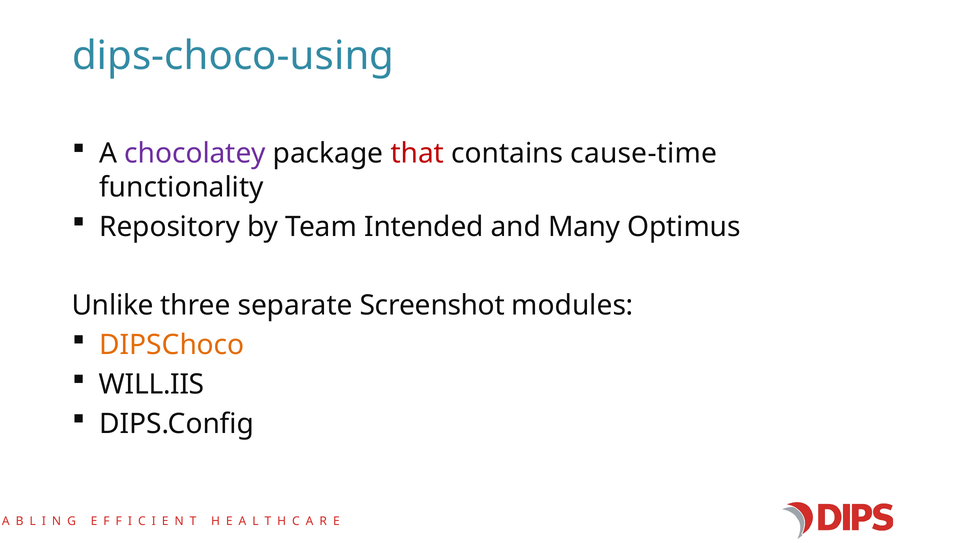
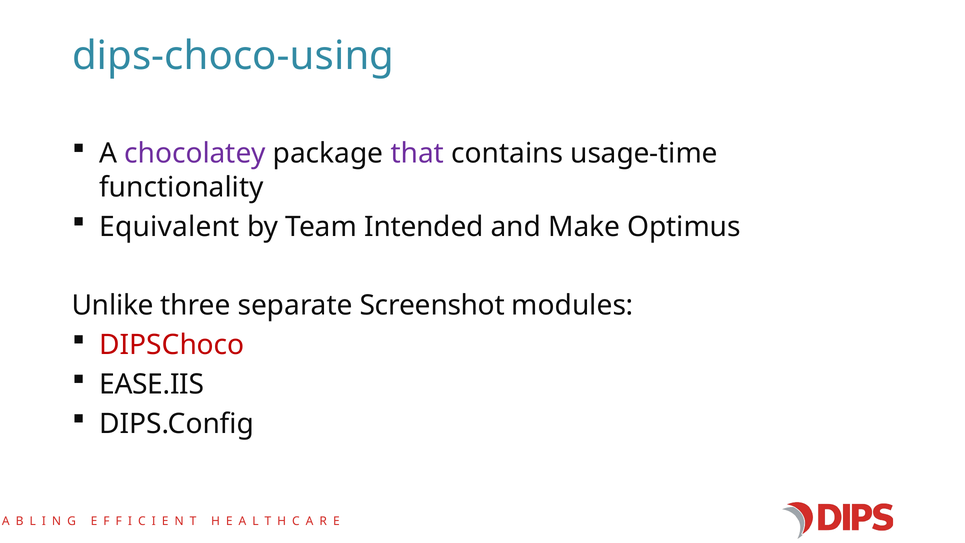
that colour: red -> purple (417, 153)
cause-time: cause-time -> usage-time (644, 153)
Repository: Repository -> Equivalent (169, 227)
Many: Many -> Make (584, 227)
DIPSChoco colour: orange -> red (172, 345)
WILL.IIS: WILL.IIS -> EASE.IIS (152, 384)
